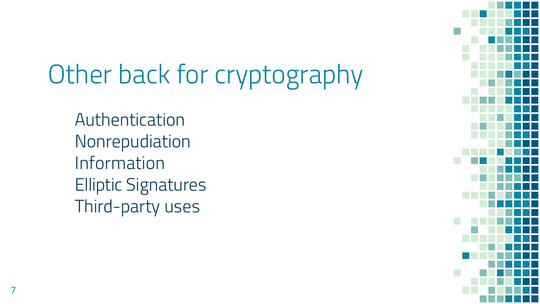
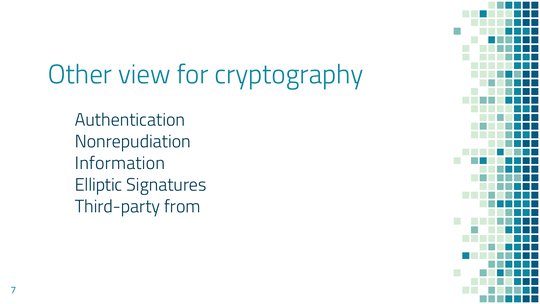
back: back -> view (144, 75)
uses: uses -> from (182, 206)
